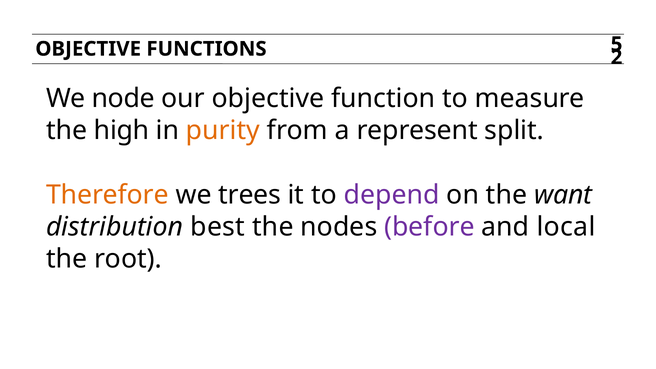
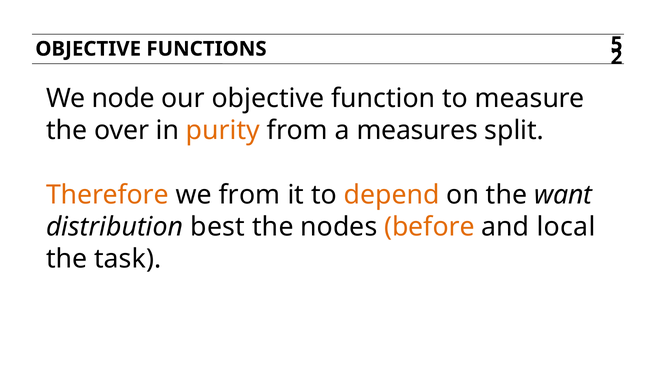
high: high -> over (122, 130)
represent: represent -> measures (417, 130)
we trees: trees -> from (250, 195)
depend colour: purple -> orange (392, 195)
before colour: purple -> orange (429, 227)
root: root -> task (128, 259)
